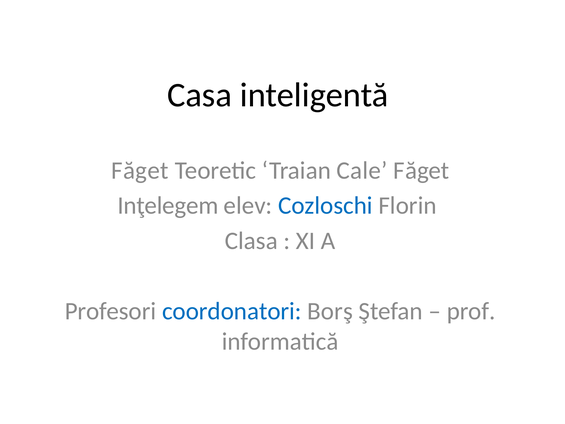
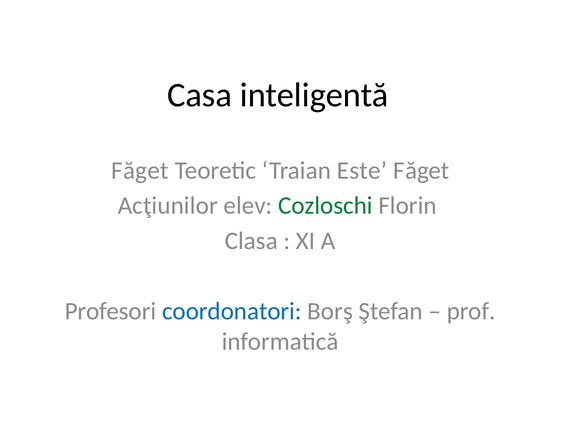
Cale: Cale -> Este (362, 170)
Inţelegem: Inţelegem -> Acţiunilor (168, 206)
Cozloschi colour: blue -> green (325, 206)
